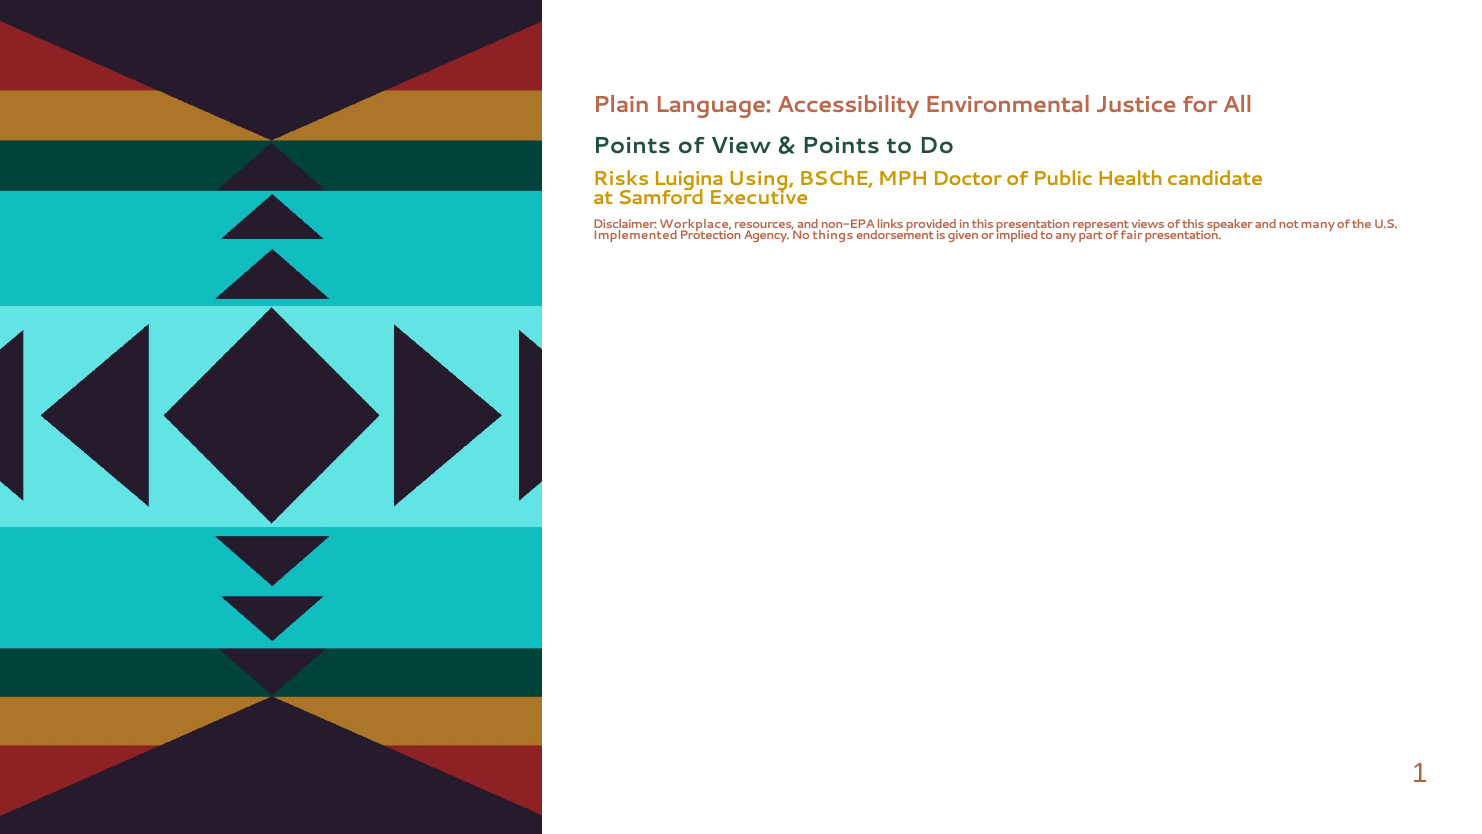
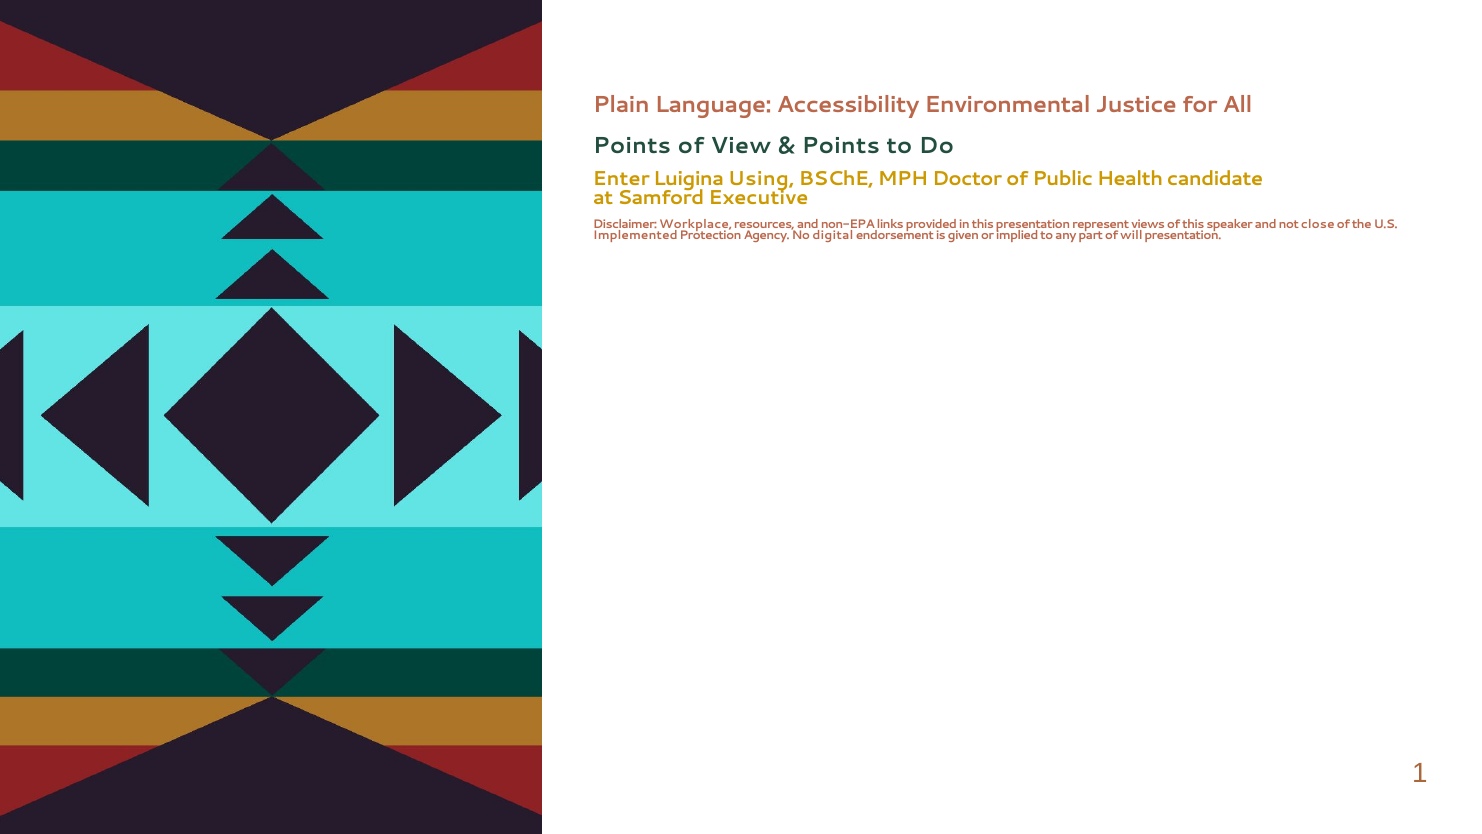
Risks: Risks -> Enter (621, 178)
many: many -> close (1318, 224)
things: things -> digital (833, 236)
fair: fair -> will (1131, 236)
